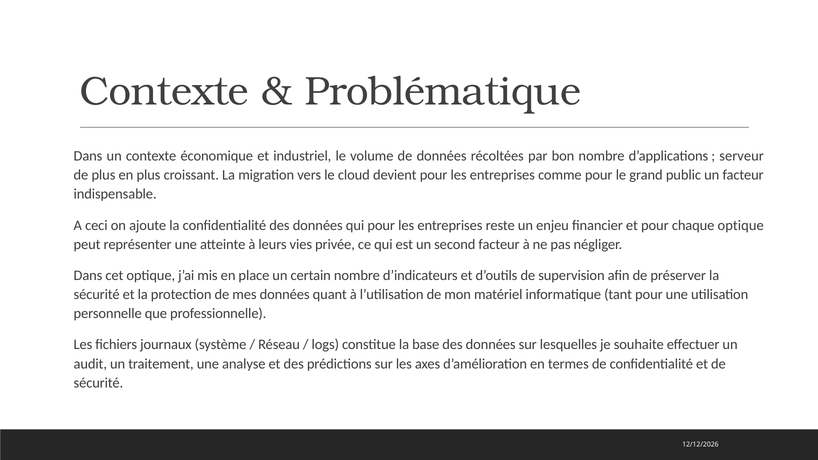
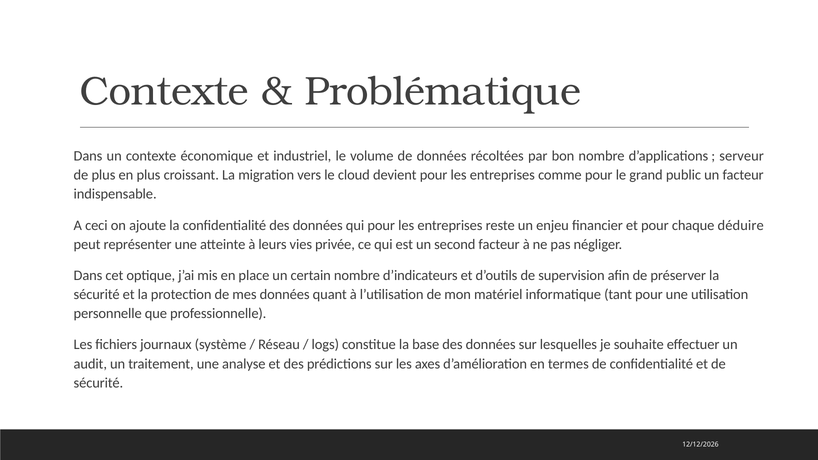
chaque optique: optique -> déduire (741, 225)
